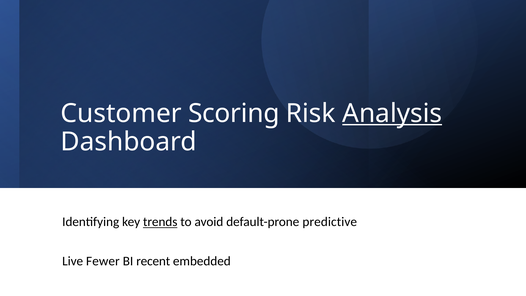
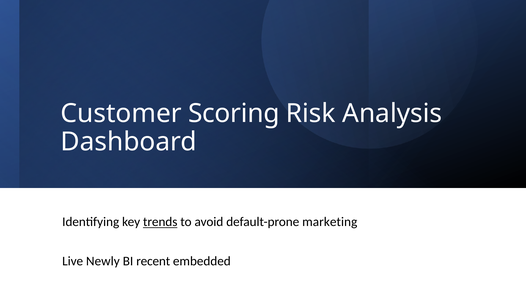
Analysis underline: present -> none (392, 113)
predictive: predictive -> marketing (330, 222)
Fewer: Fewer -> Newly (103, 261)
